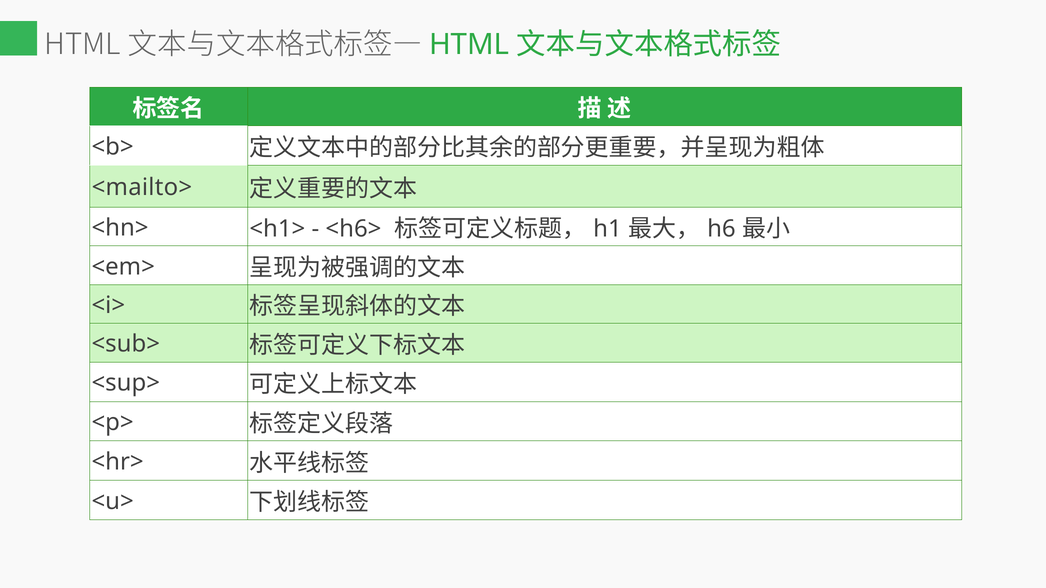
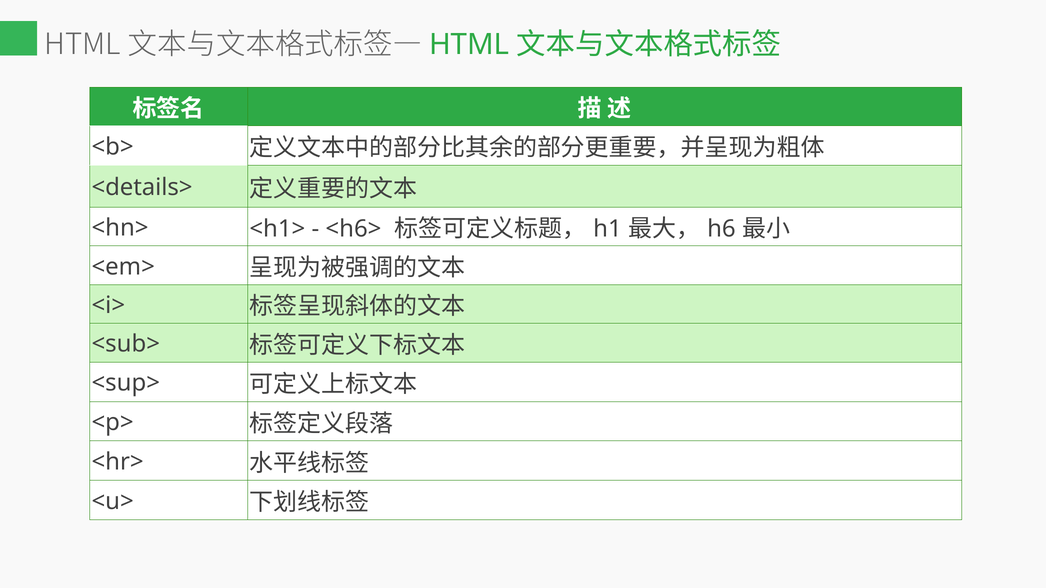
<mailto>: <mailto> -> <details> (142, 188)
